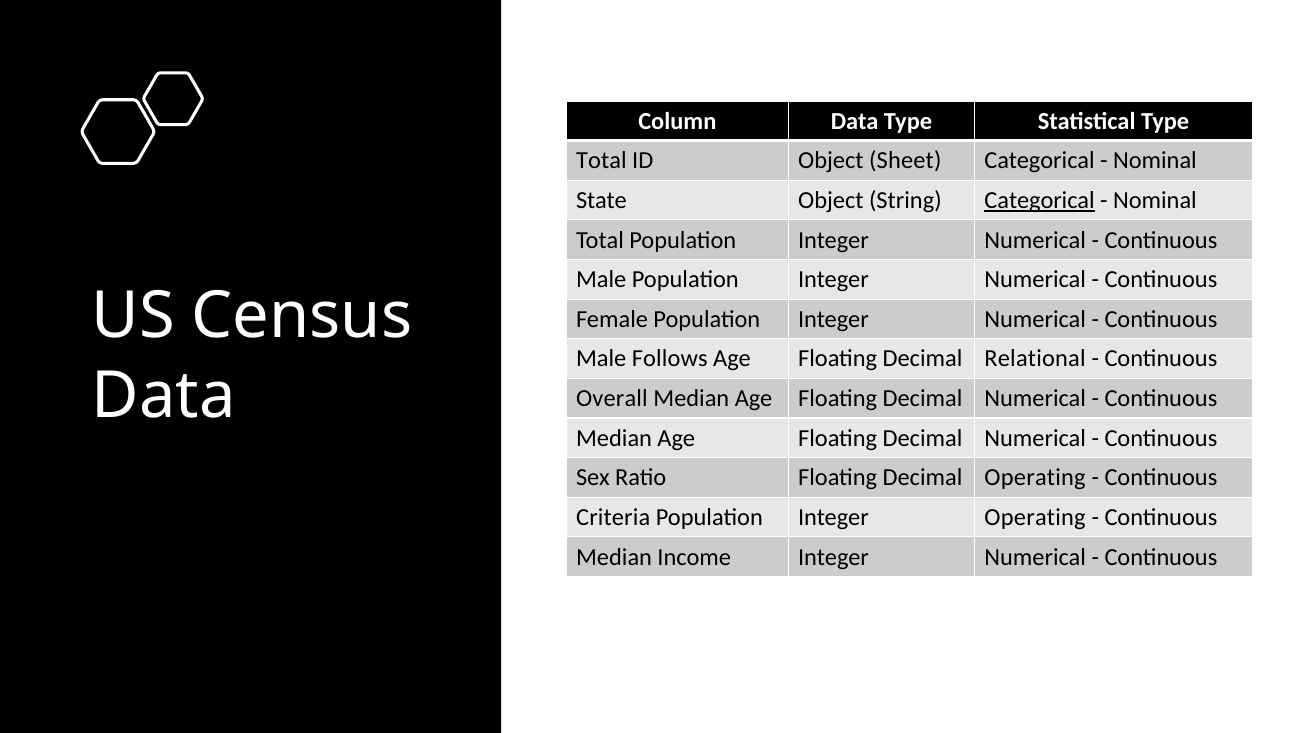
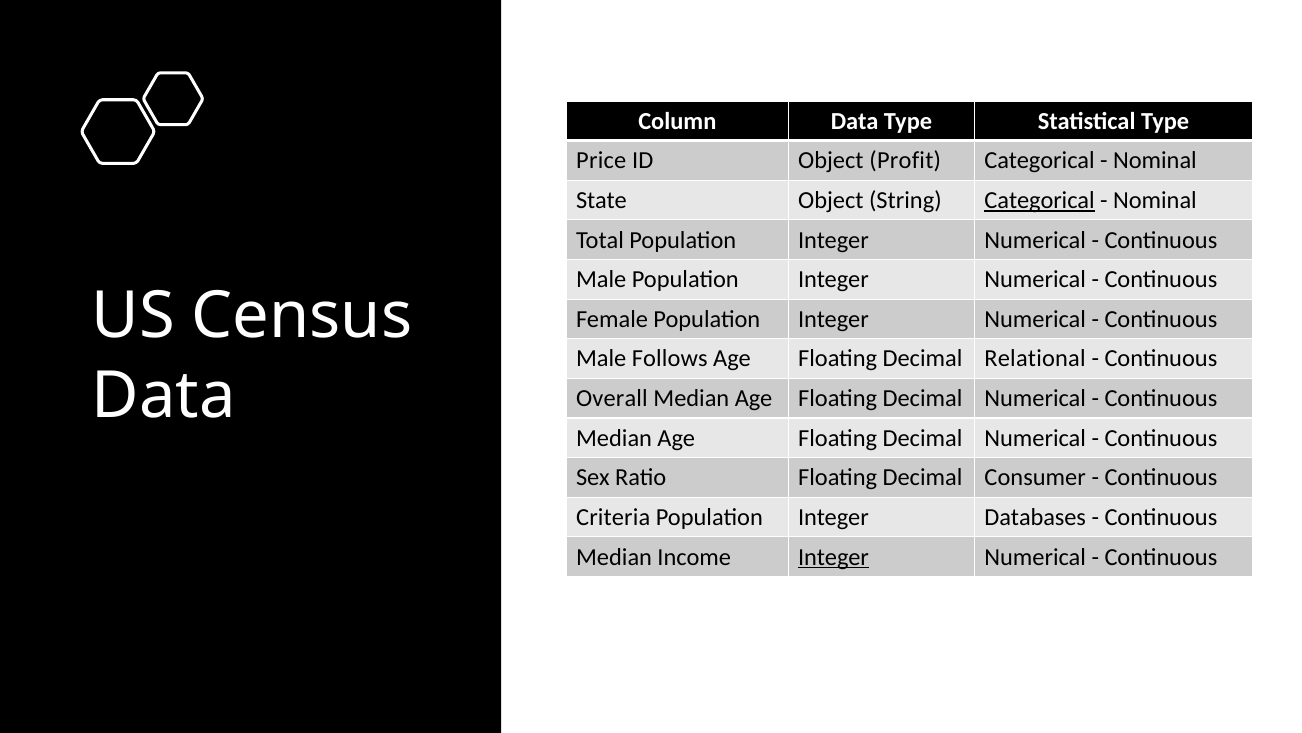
Total: Total -> Price (601, 161)
Sheet: Sheet -> Profit (905, 161)
Decimal Operating: Operating -> Consumer (1035, 477)
Integer Operating: Operating -> Databases (1035, 517)
Integer underline: none -> present (834, 557)
